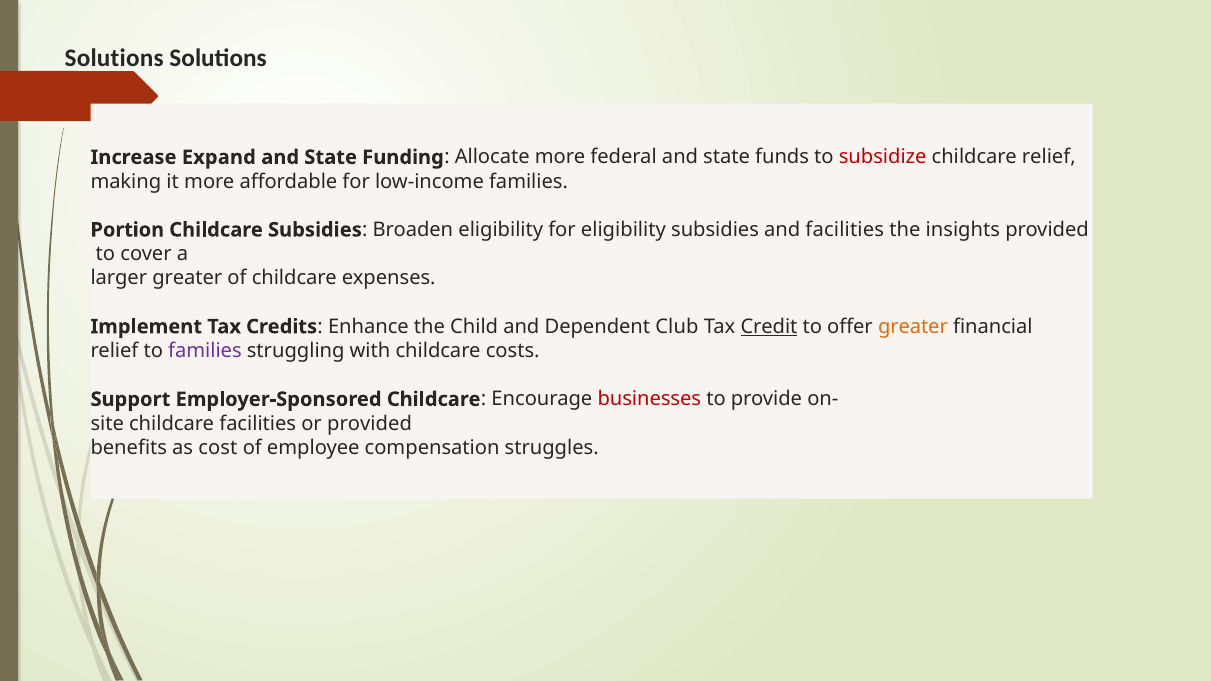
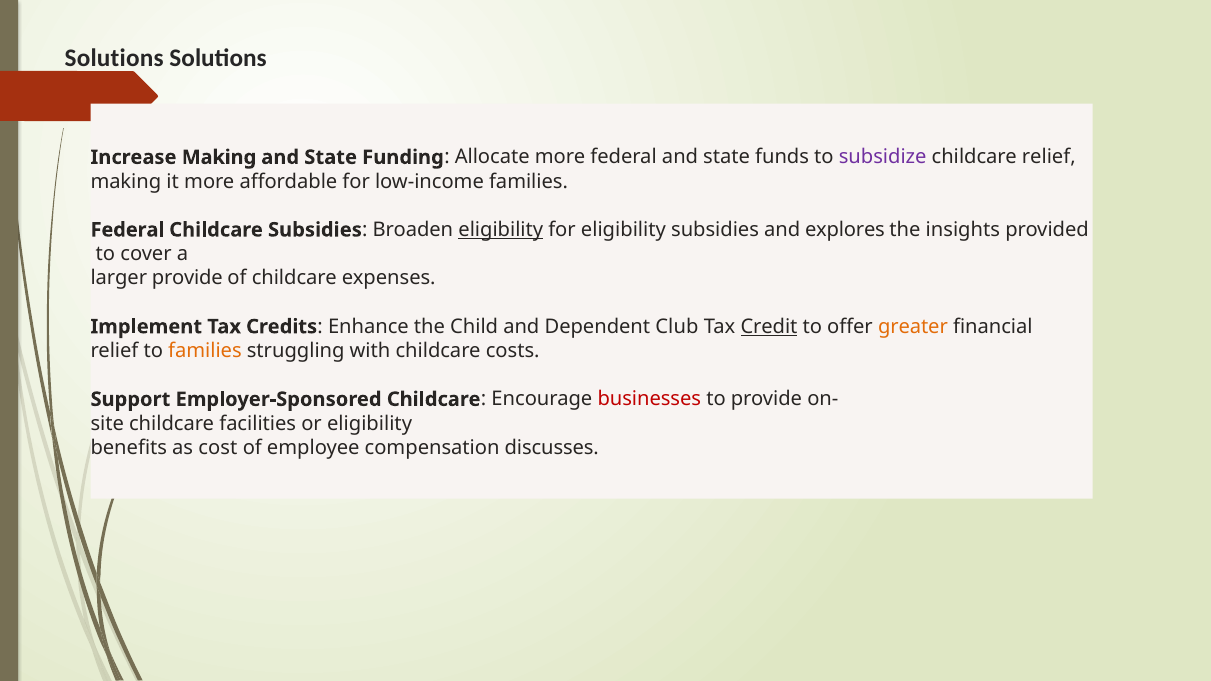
Increase Expand: Expand -> Making (219, 157)
subsidize colour: red -> purple (883, 157)
Portion: Portion -> Federal (127, 230)
eligibility underline: none -> present (501, 230)
and facilities: facilities -> explores (845, 230)
larger greater: greater -> provide (187, 278)
families colour: purple -> orange (205, 351)
or provided: provided -> eligibility (370, 424)
struggles: struggles -> discusses (552, 448)
